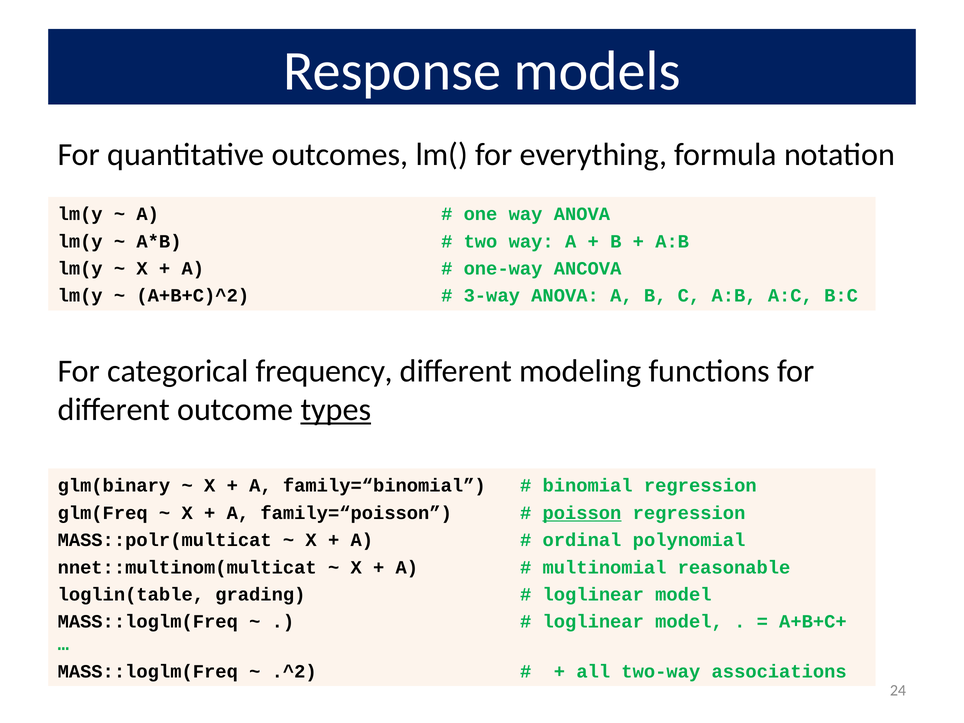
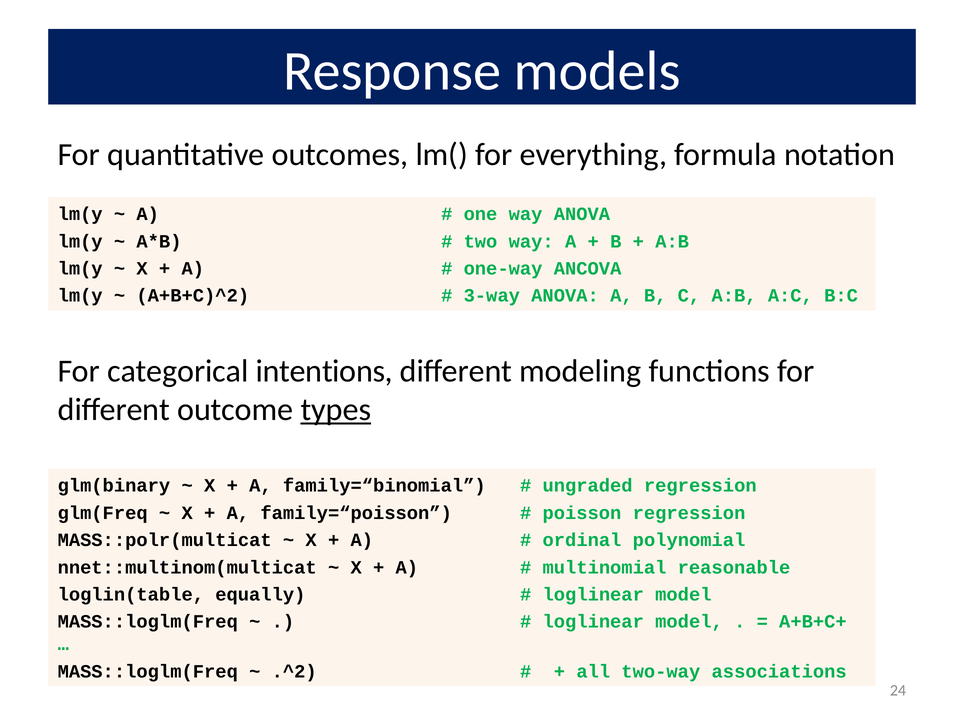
frequency: frequency -> intentions (324, 371)
binomial: binomial -> ungraded (588, 486)
poisson underline: present -> none (582, 513)
grading: grading -> equally (260, 594)
